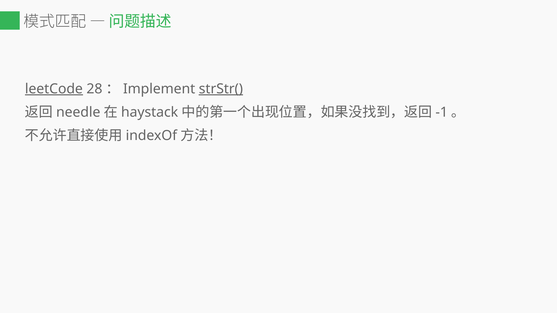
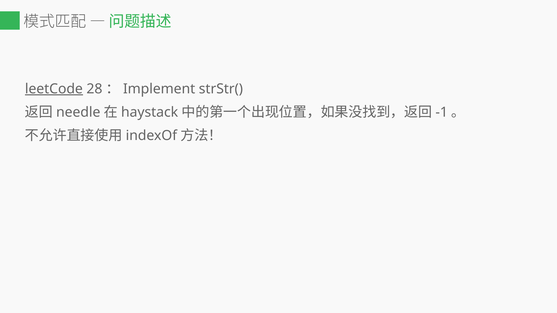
strStr( underline: present -> none (221, 89)
